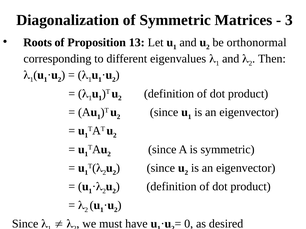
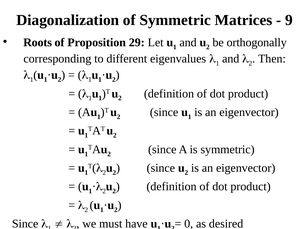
3: 3 -> 9 (289, 20)
13: 13 -> 29 (137, 43)
orthonormal: orthonormal -> orthogonally (257, 43)
